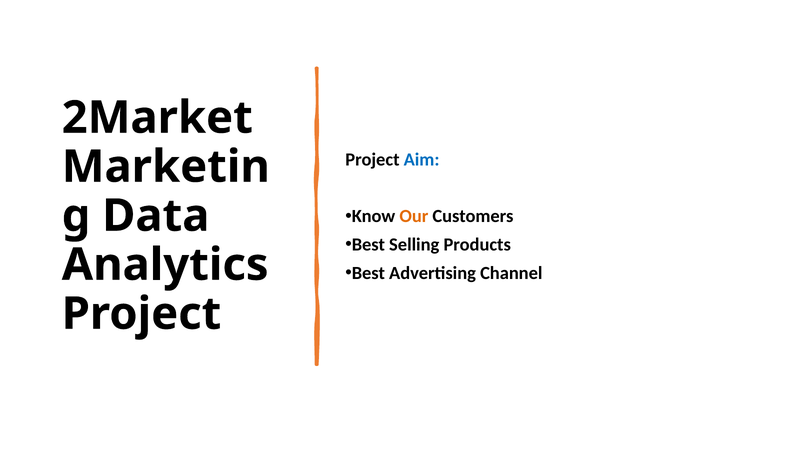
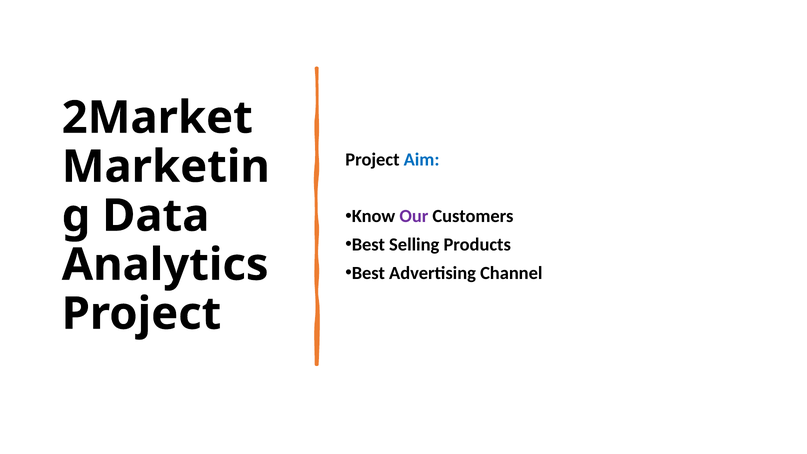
Our colour: orange -> purple (414, 216)
